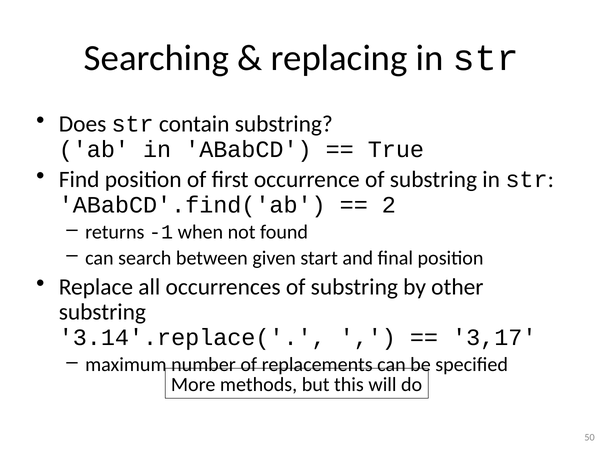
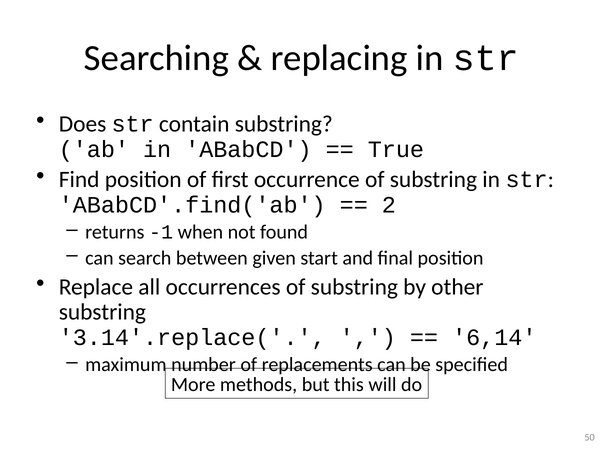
3,17: 3,17 -> 6,14 (494, 338)
